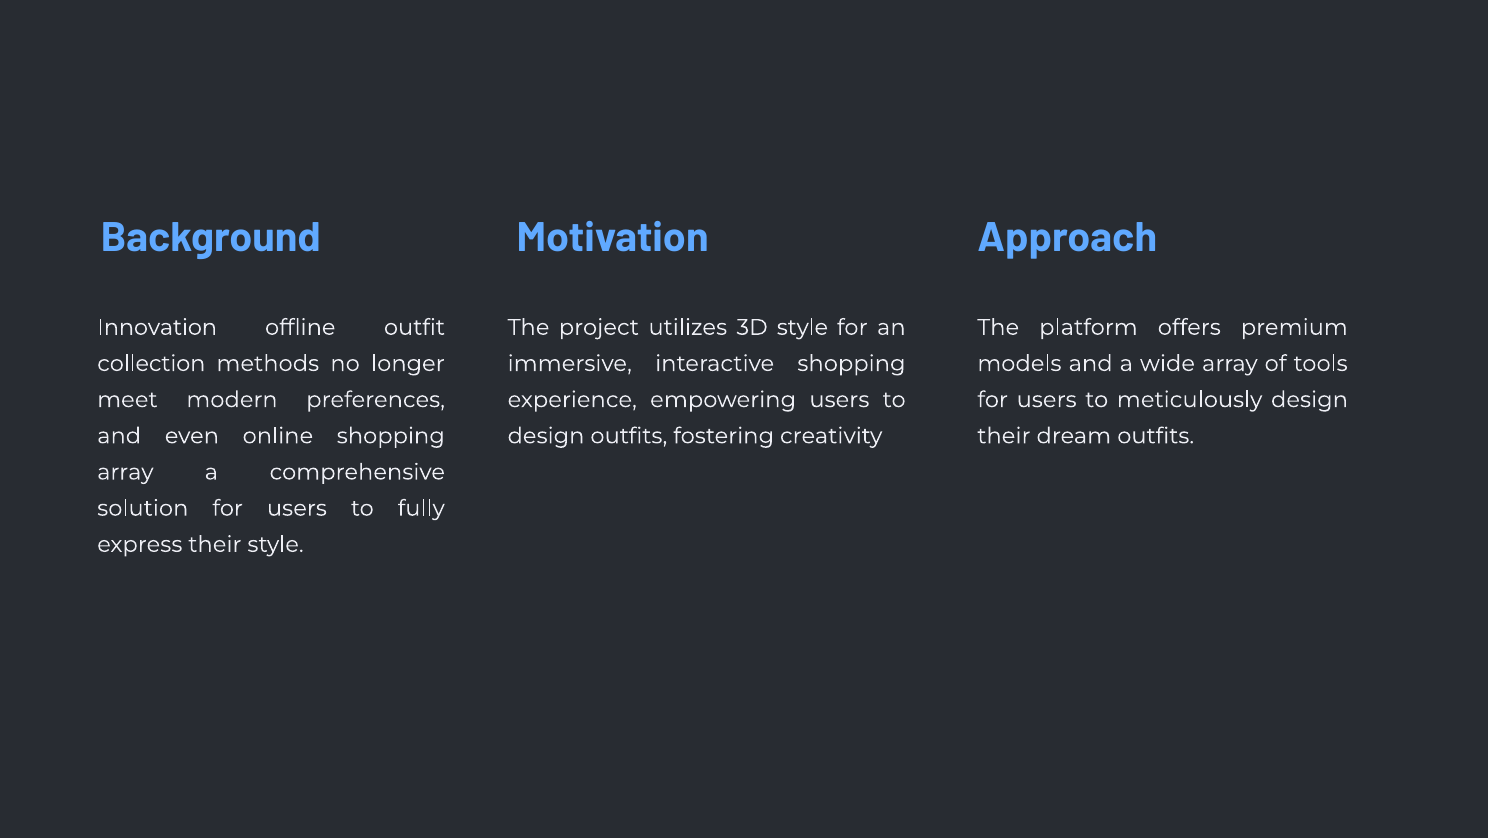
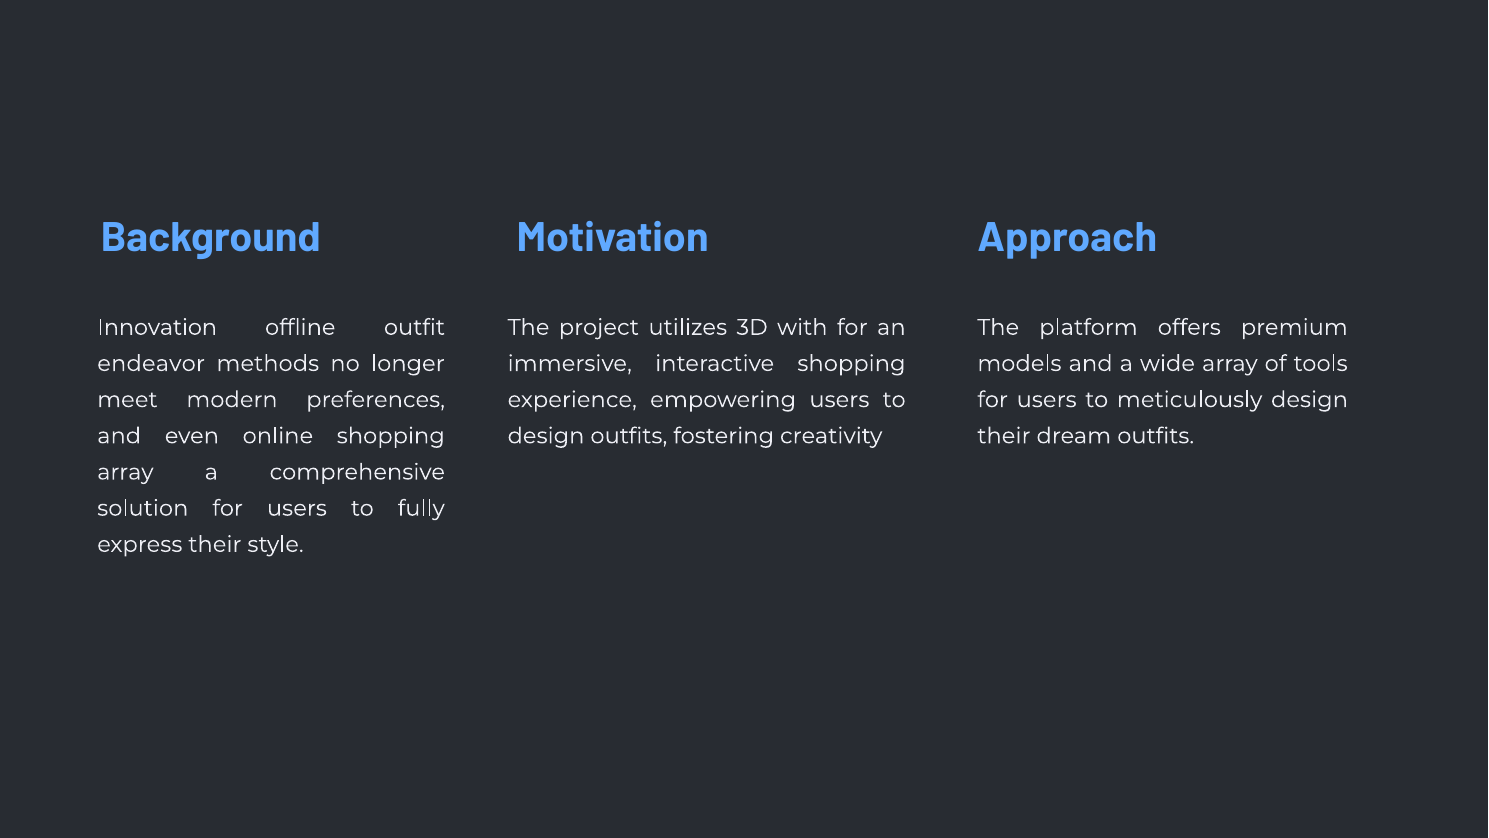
3D style: style -> with (802, 327)
collection: collection -> endeavor (151, 363)
